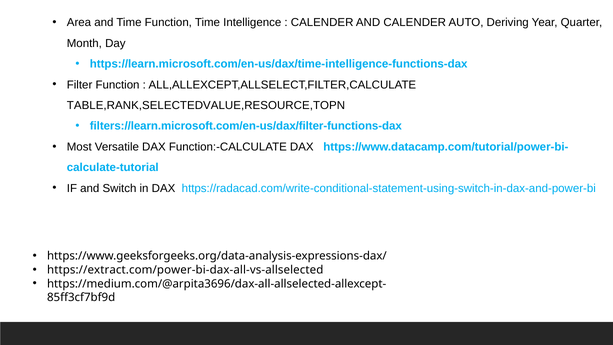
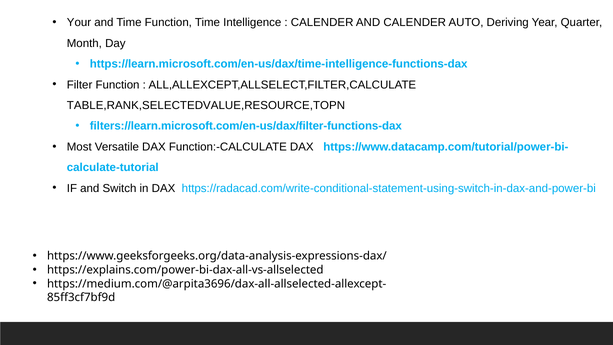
Area: Area -> Your (79, 23)
https://extract.com/power-bi-dax-all-vs-allselected: https://extract.com/power-bi-dax-all-vs-allselected -> https://explains.com/power-bi-dax-all-vs-allselected (185, 270)
